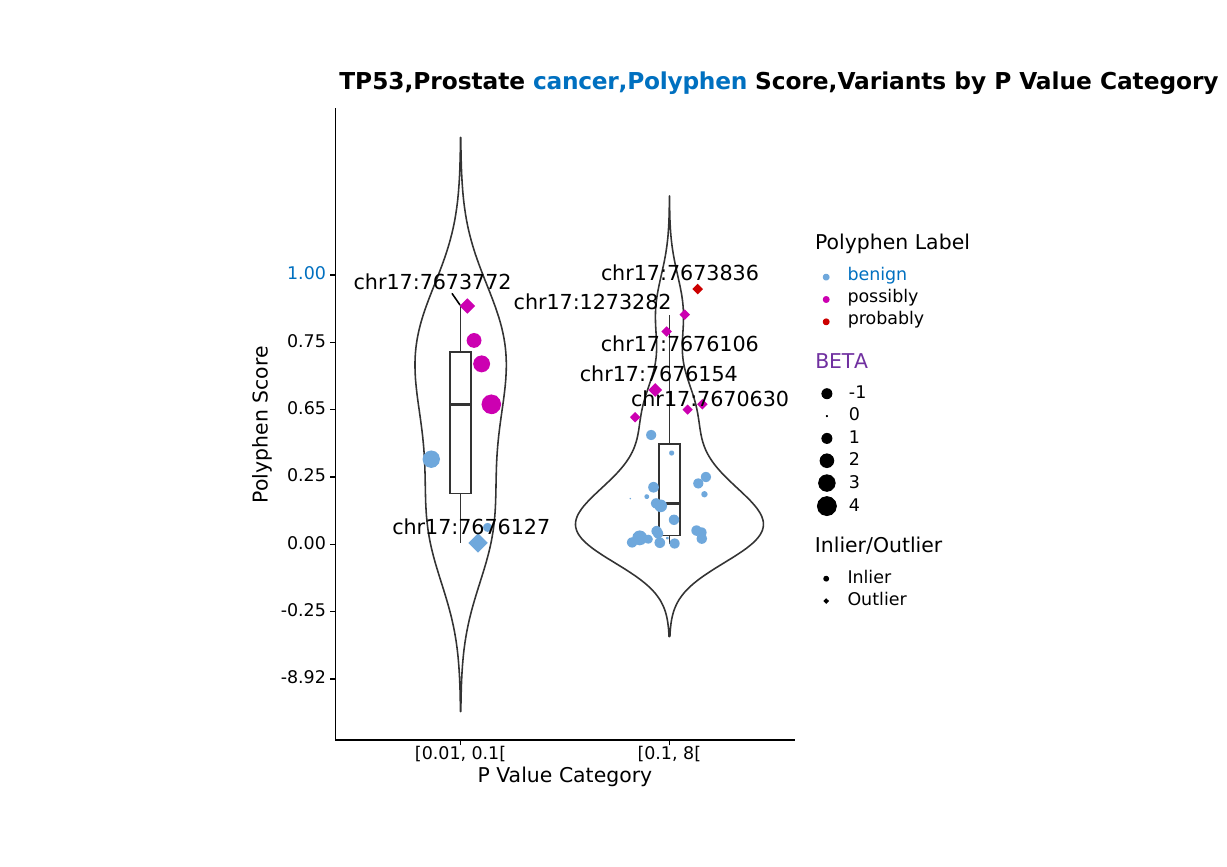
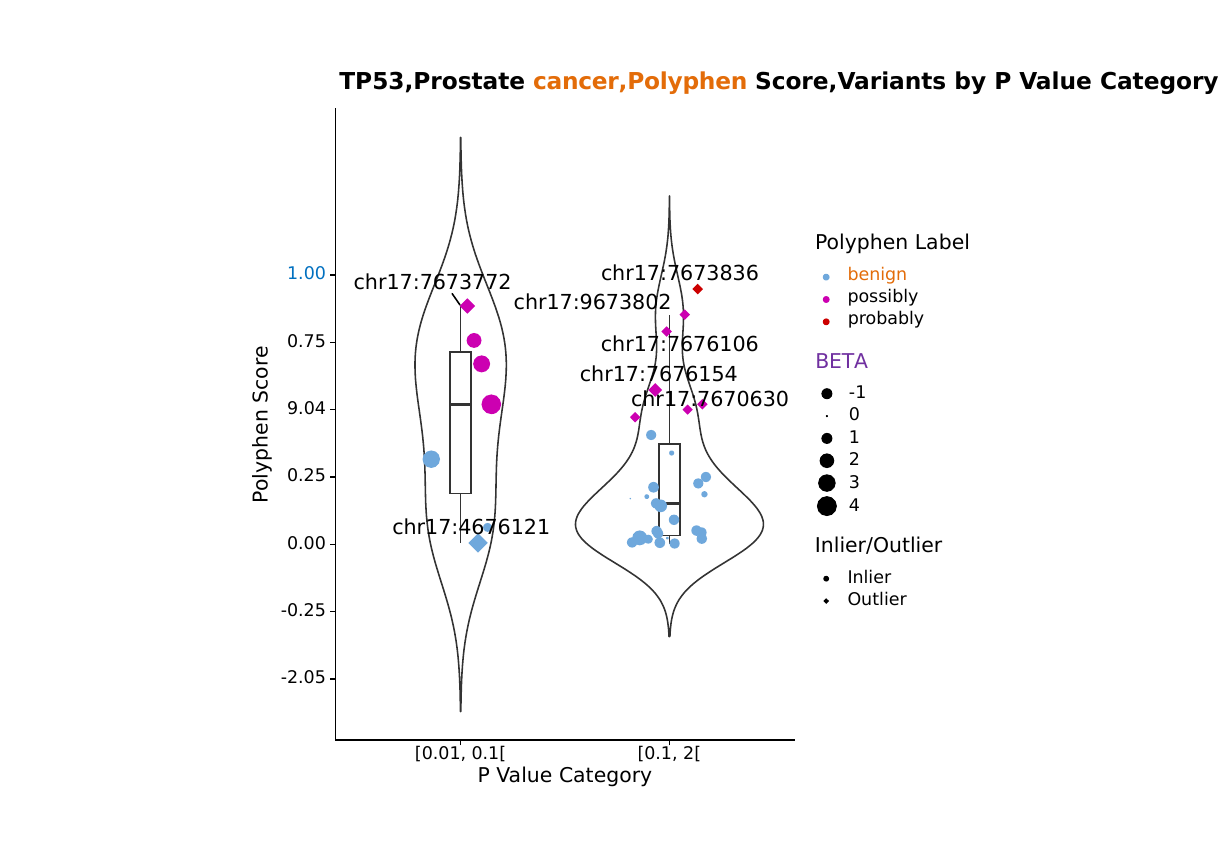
cancer,Polyphen colour: blue -> orange (640, 82)
benign colour: blue -> orange (877, 275)
chr17:1273282: chr17:1273282 -> chr17:9673802 (593, 302)
0.65: 0.65 -> 9.04 (307, 409)
chr17:7676127: chr17:7676127 -> chr17:4676121 (471, 528)
-8.92: -8.92 -> -2.05 (303, 678)
8[: 8[ -> 2[ (692, 754)
